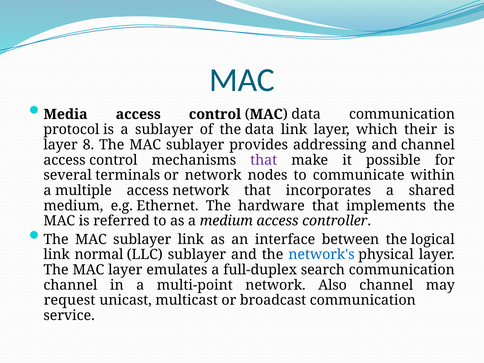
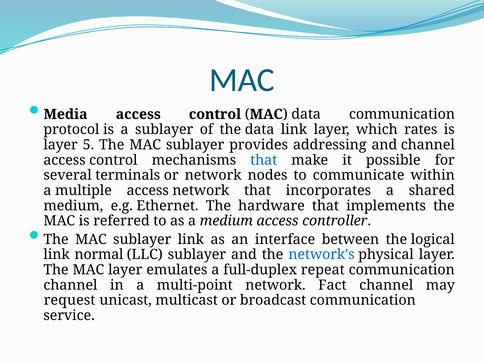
their: their -> rates (421, 130)
8: 8 -> 5 (88, 145)
that colour: purple -> blue (264, 160)
search: search -> repeat (323, 270)
Also: Also -> Fact (332, 285)
